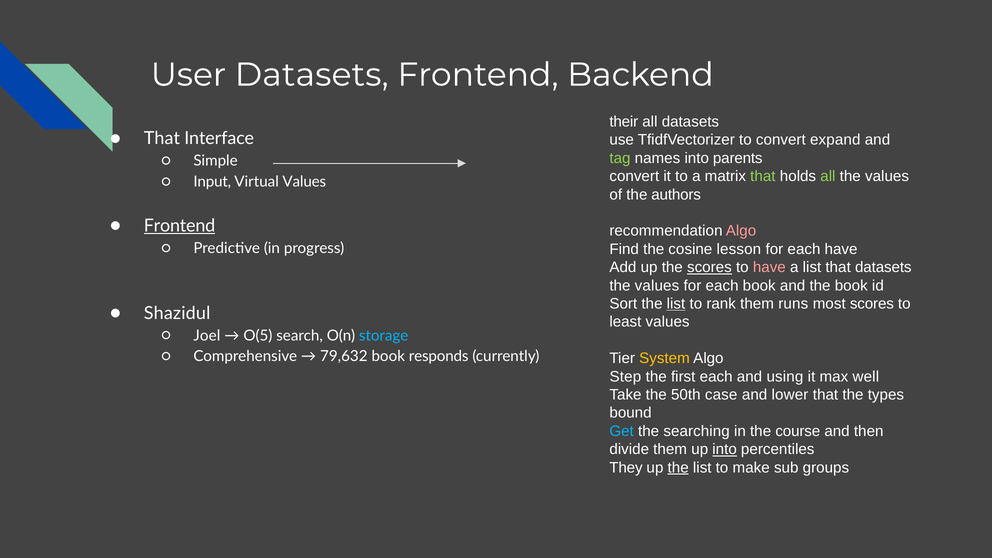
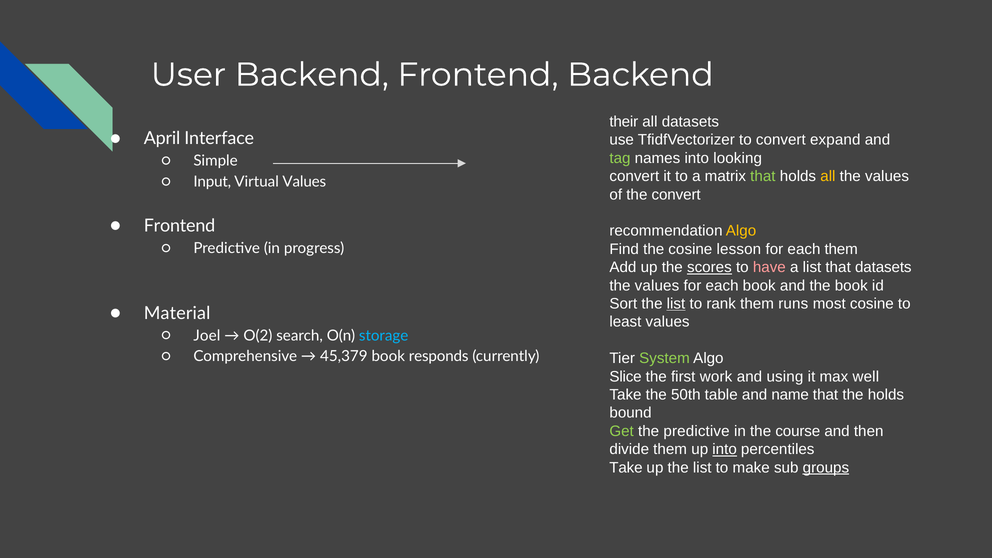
User Datasets: Datasets -> Backend (312, 75)
That: That -> April (162, 138)
parents: parents -> looking (738, 158)
all colour: light green -> yellow (828, 176)
the authors: authors -> convert (676, 195)
Frontend underline: present -> none (180, 226)
Algo colour: pink -> yellow (741, 231)
each have: have -> them (841, 249)
most scores: scores -> cosine (872, 304)
Shazidul: Shazidul -> Material (177, 313)
O(5: O(5 -> O(2 (258, 336)
79,632: 79,632 -> 45,379 (344, 356)
System colour: yellow -> light green (664, 358)
Step: Step -> Slice (626, 377)
first each: each -> work (716, 377)
case: case -> table (721, 395)
lower: lower -> name (790, 395)
the types: types -> holds (886, 395)
Get colour: light blue -> light green (622, 431)
the searching: searching -> predictive (697, 431)
They: They -> Take (626, 468)
the underline: present -> none (678, 468)
groups underline: none -> present (826, 468)
